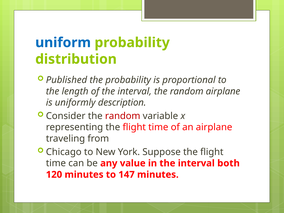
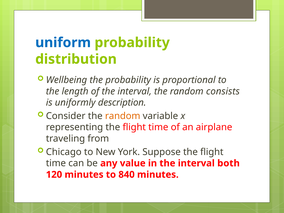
Published: Published -> Wellbeing (67, 80)
random airplane: airplane -> consists (223, 91)
random colour: red -> orange (123, 116)
147: 147 -> 840 (127, 175)
